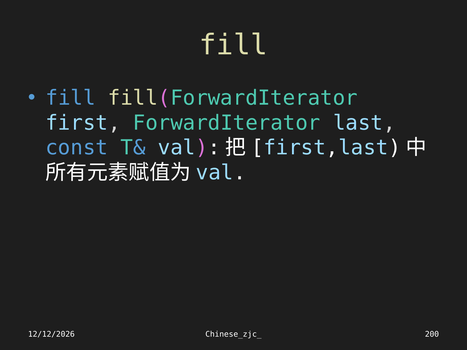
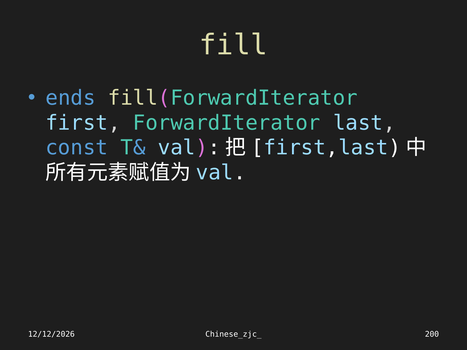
fill: fill -> ends (71, 98)
